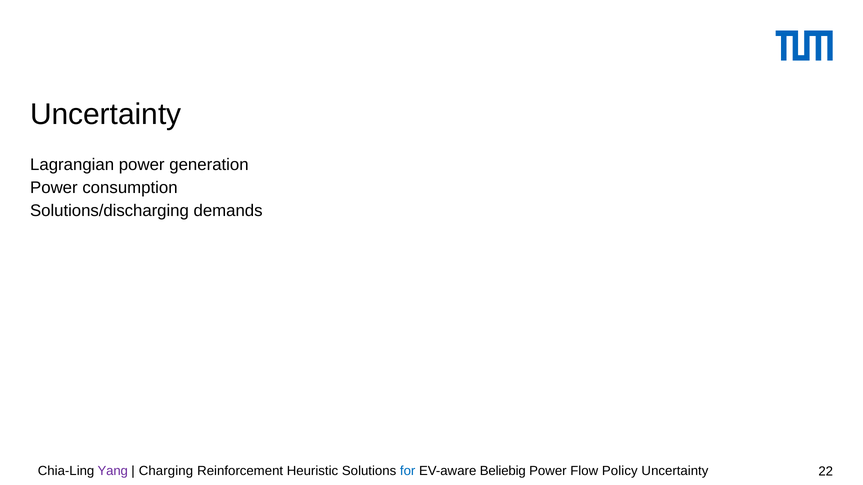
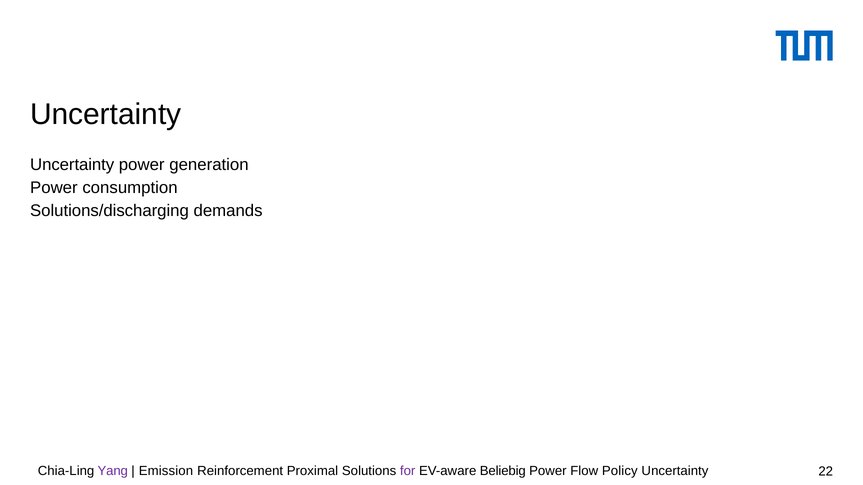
Lagrangian: Lagrangian -> Uncertainty (72, 165)
Charging: Charging -> Emission (166, 471)
Heuristic: Heuristic -> Proximal (312, 471)
for colour: blue -> purple (408, 471)
